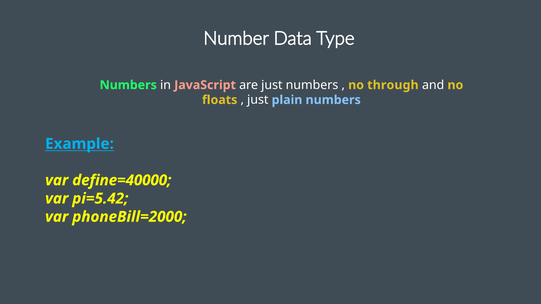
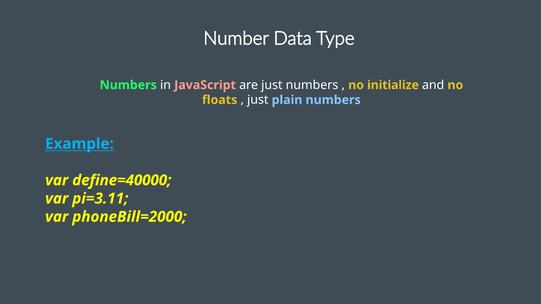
through: through -> initialize (393, 85)
pi=5.42: pi=5.42 -> pi=3.11 (100, 199)
